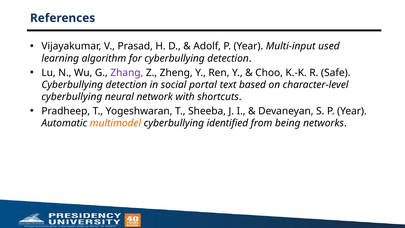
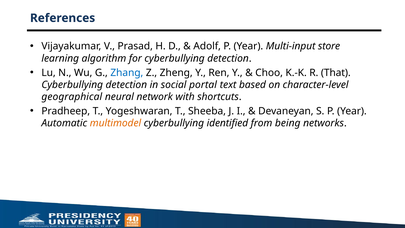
used: used -> store (329, 46)
Zhang colour: purple -> blue (127, 73)
Safe: Safe -> That (336, 73)
cyberbullying: cyberbullying -> geographical (72, 97)
